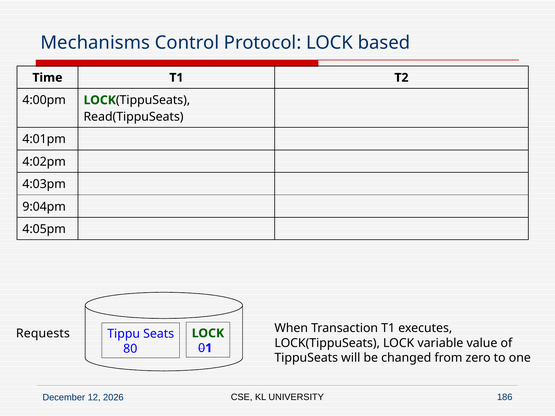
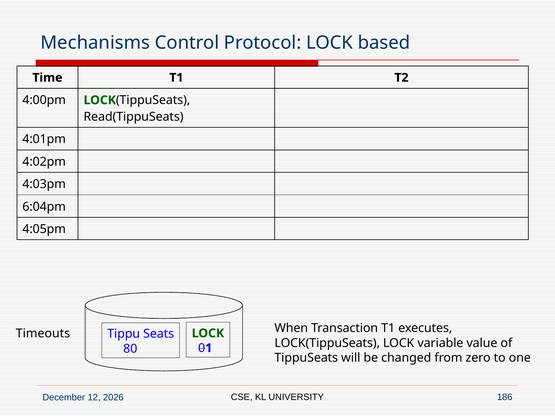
9:04pm: 9:04pm -> 6:04pm (44, 207)
Requests: Requests -> Timeouts (43, 333)
